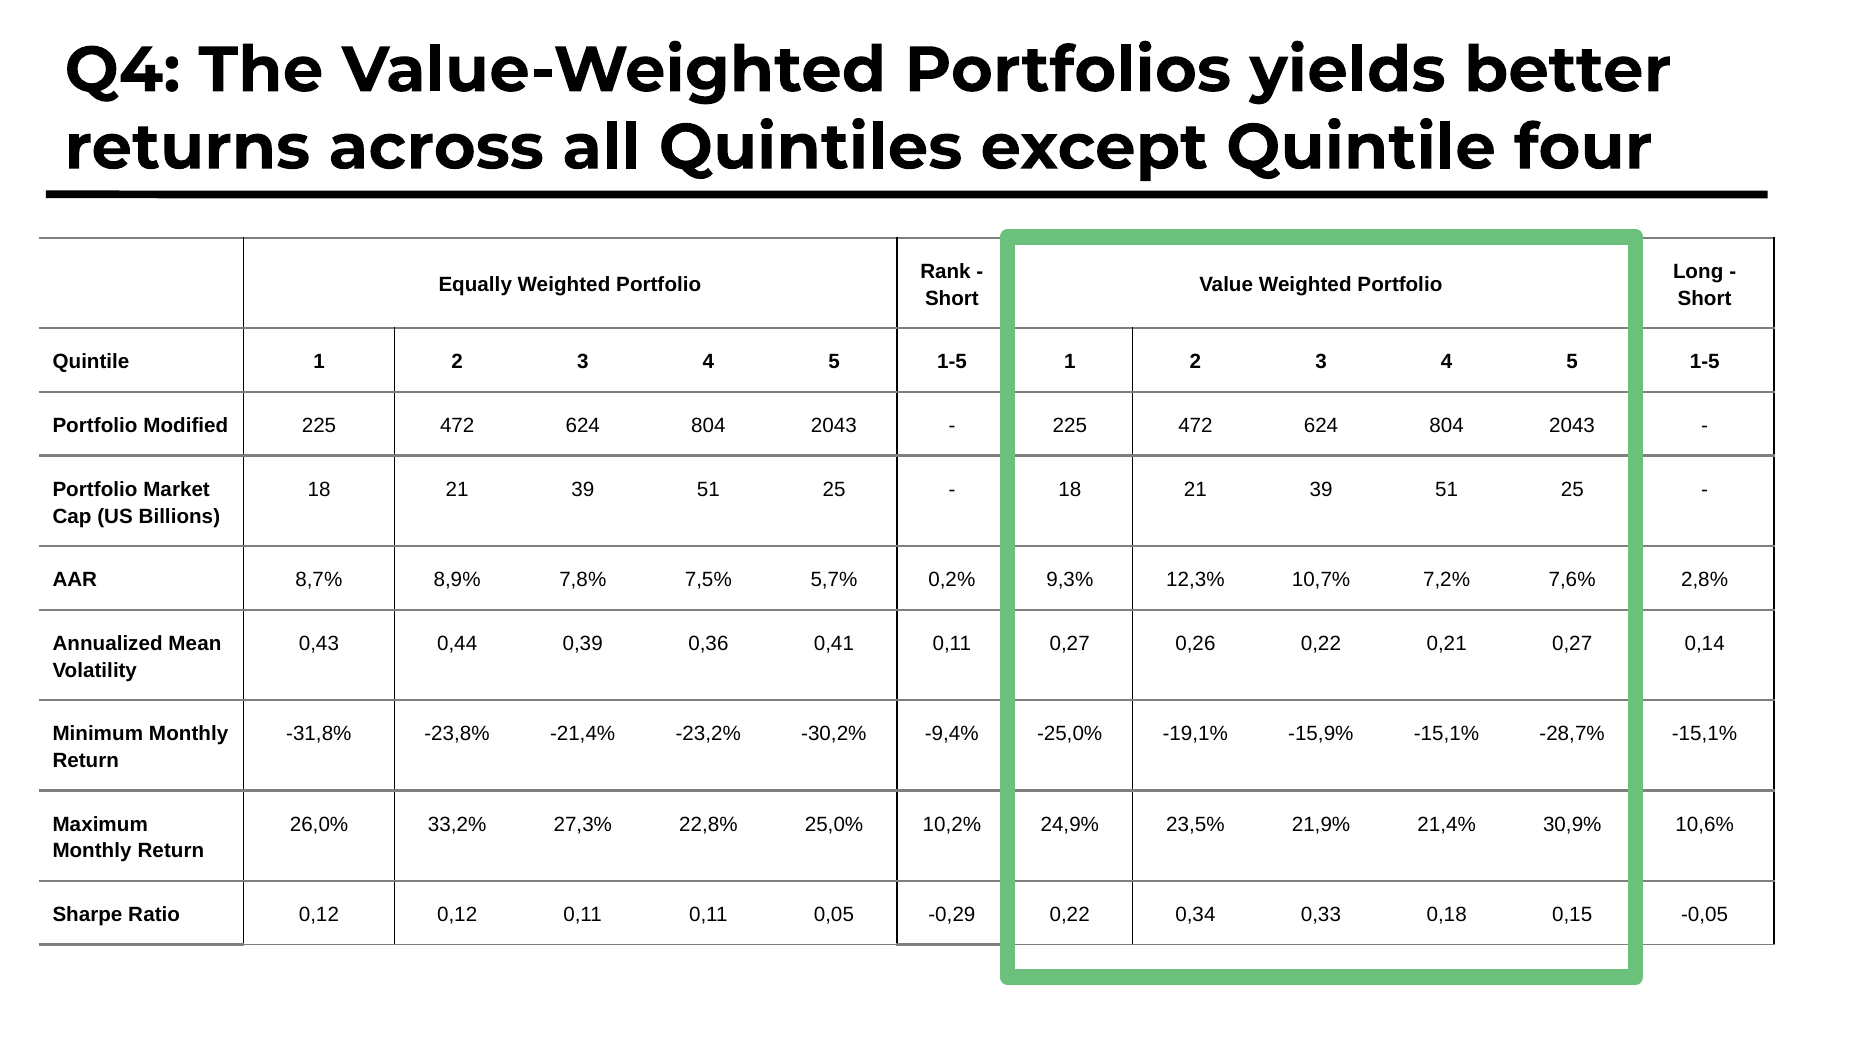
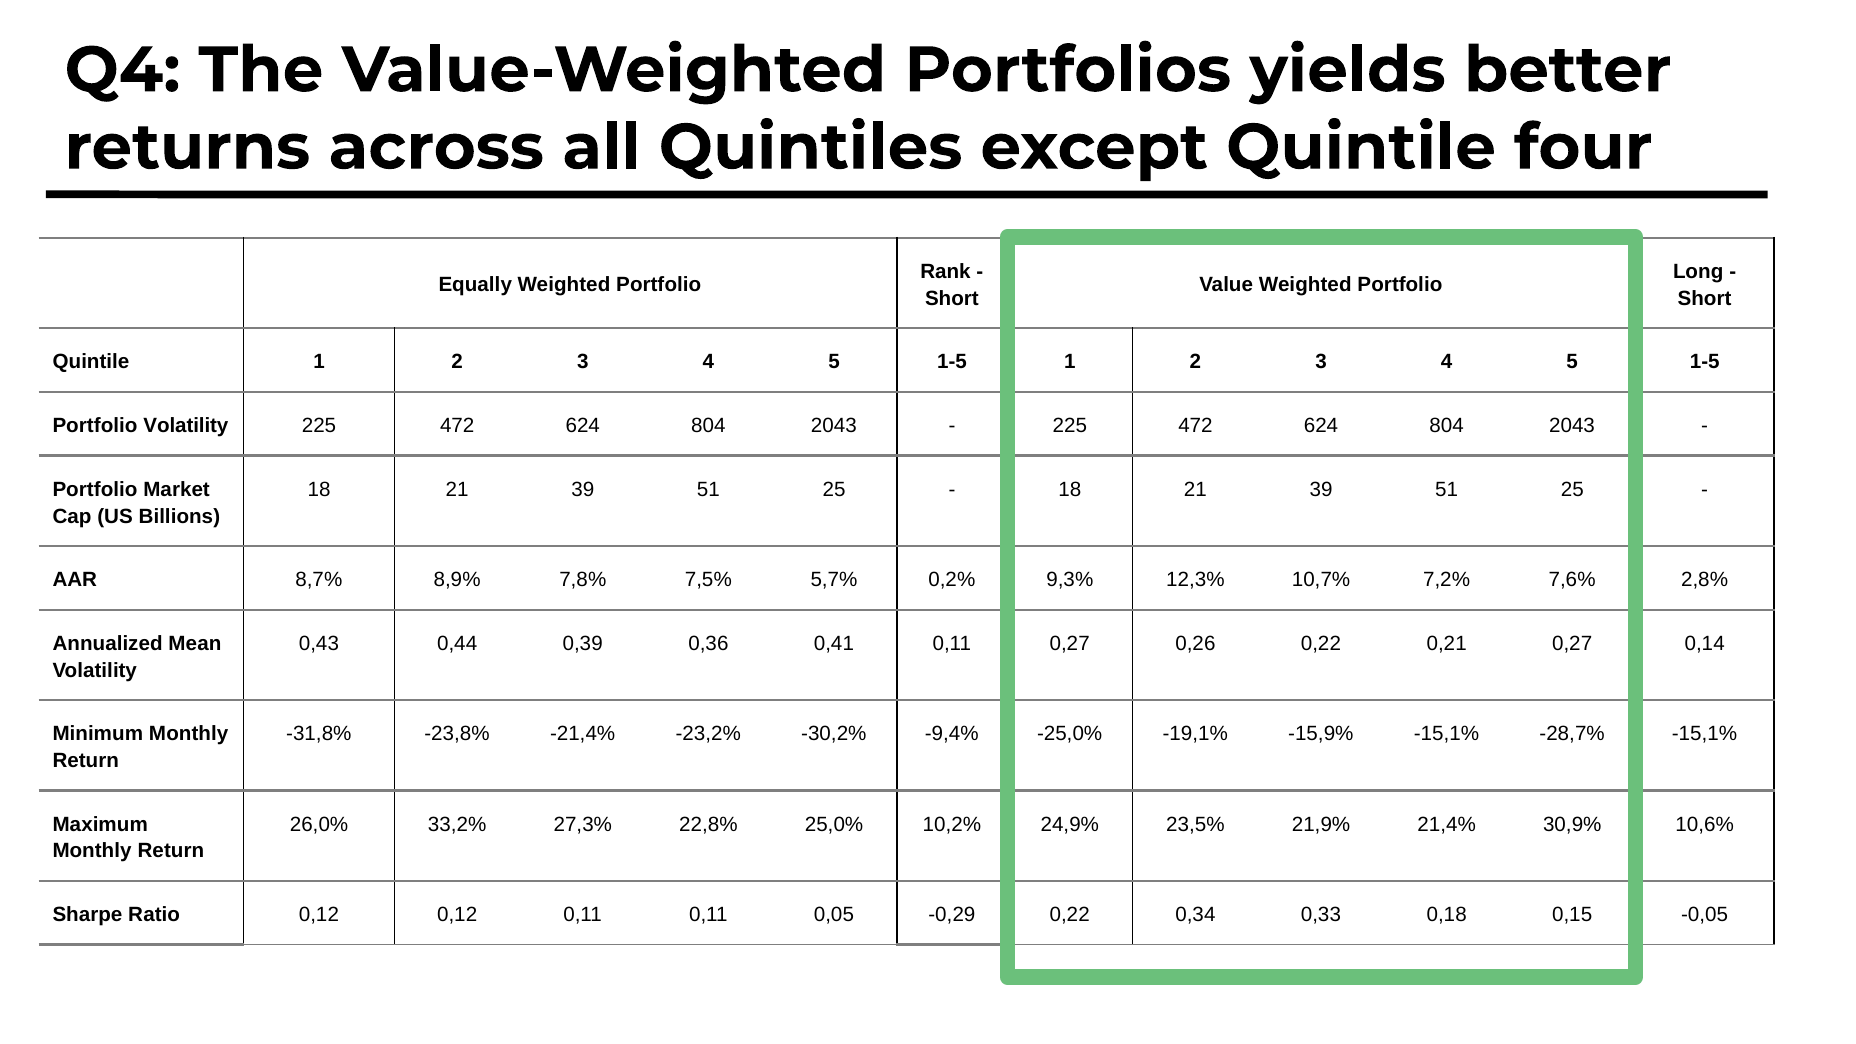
Portfolio Modified: Modified -> Volatility (186, 426)
